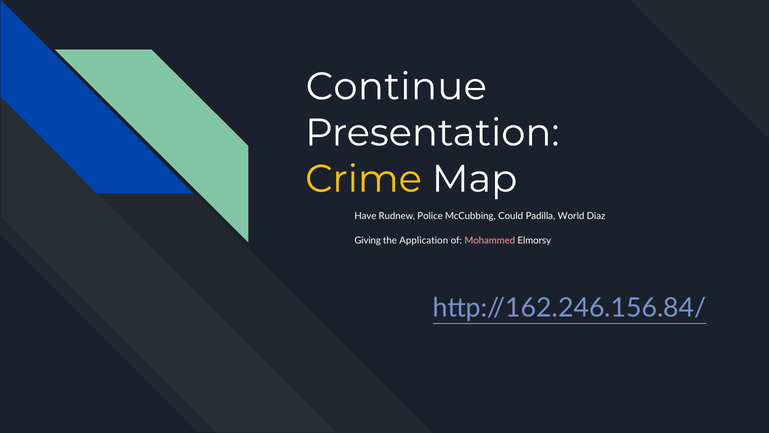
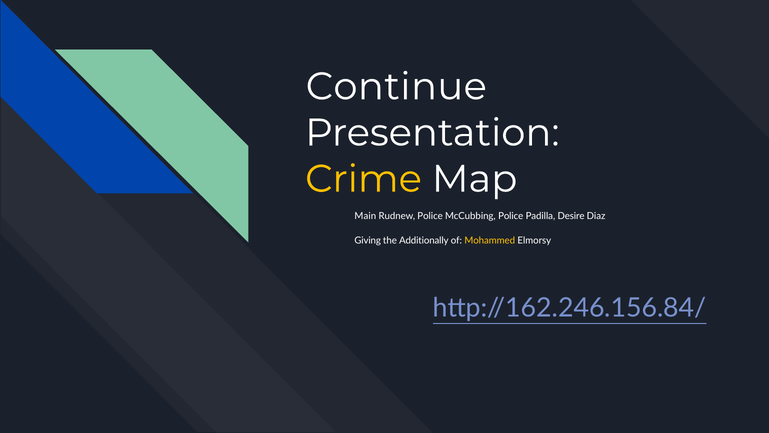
Have: Have -> Main (365, 216)
McCubbing Could: Could -> Police (511, 216)
World: World -> Desire (571, 216)
Application: Application -> Additionally (424, 240)
Mohammed colour: pink -> yellow (490, 240)
